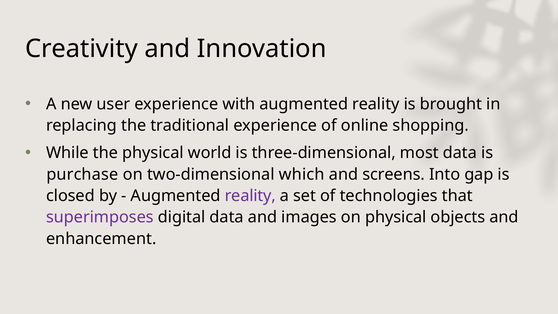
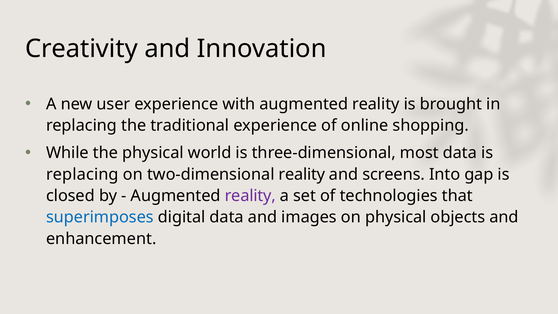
purchase: purchase -> replacing (82, 174)
two-dimensional which: which -> reality (302, 174)
superimposes colour: purple -> blue (100, 217)
